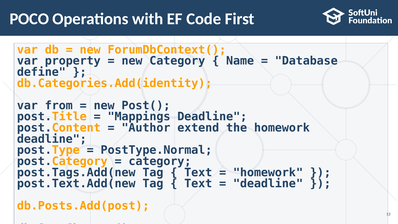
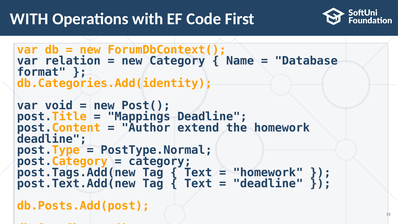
POCO: POCO -> WITH (29, 19)
property: property -> relation (73, 61)
define: define -> format (41, 72)
from: from -> void (59, 105)
